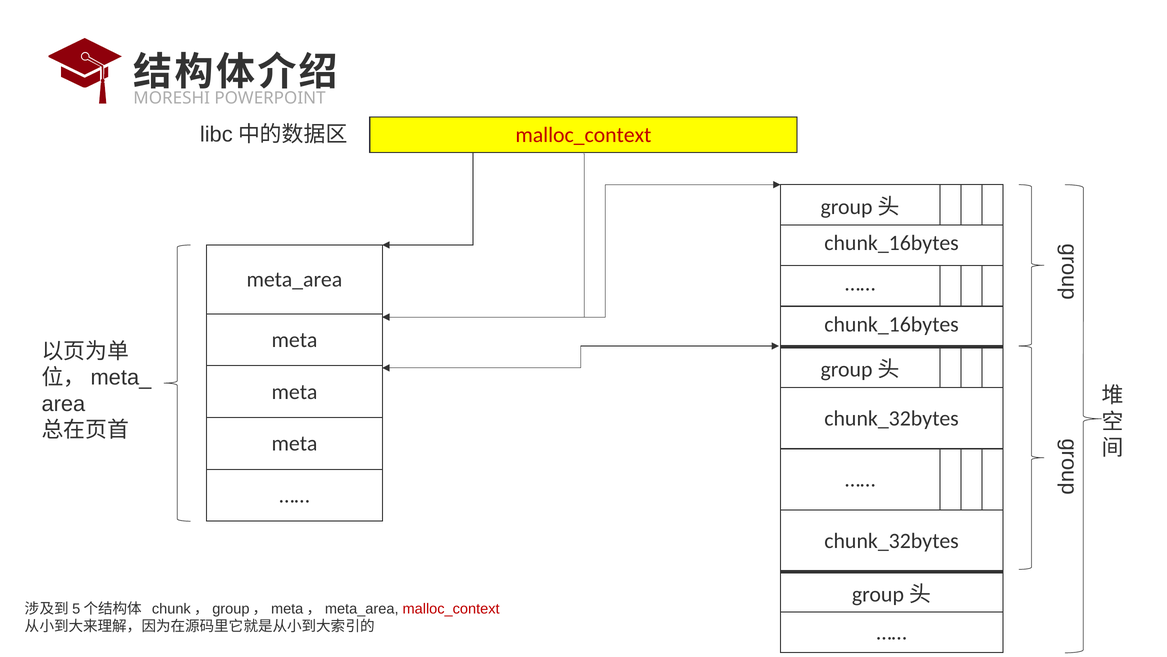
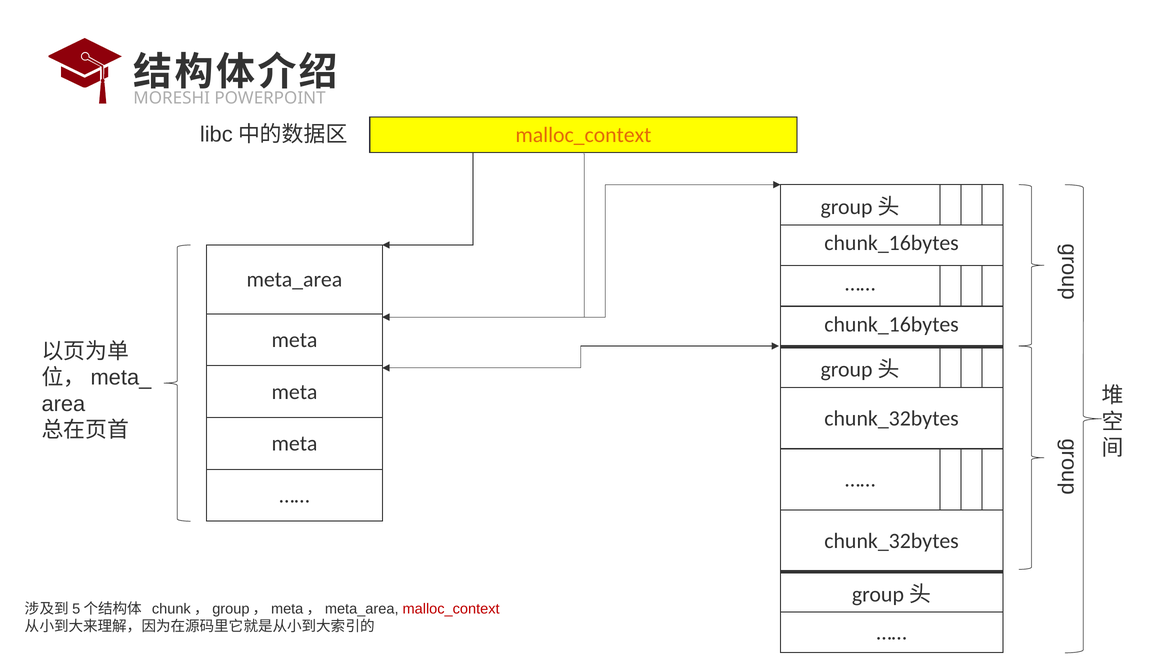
malloc_context colour: red -> orange (583, 135)
